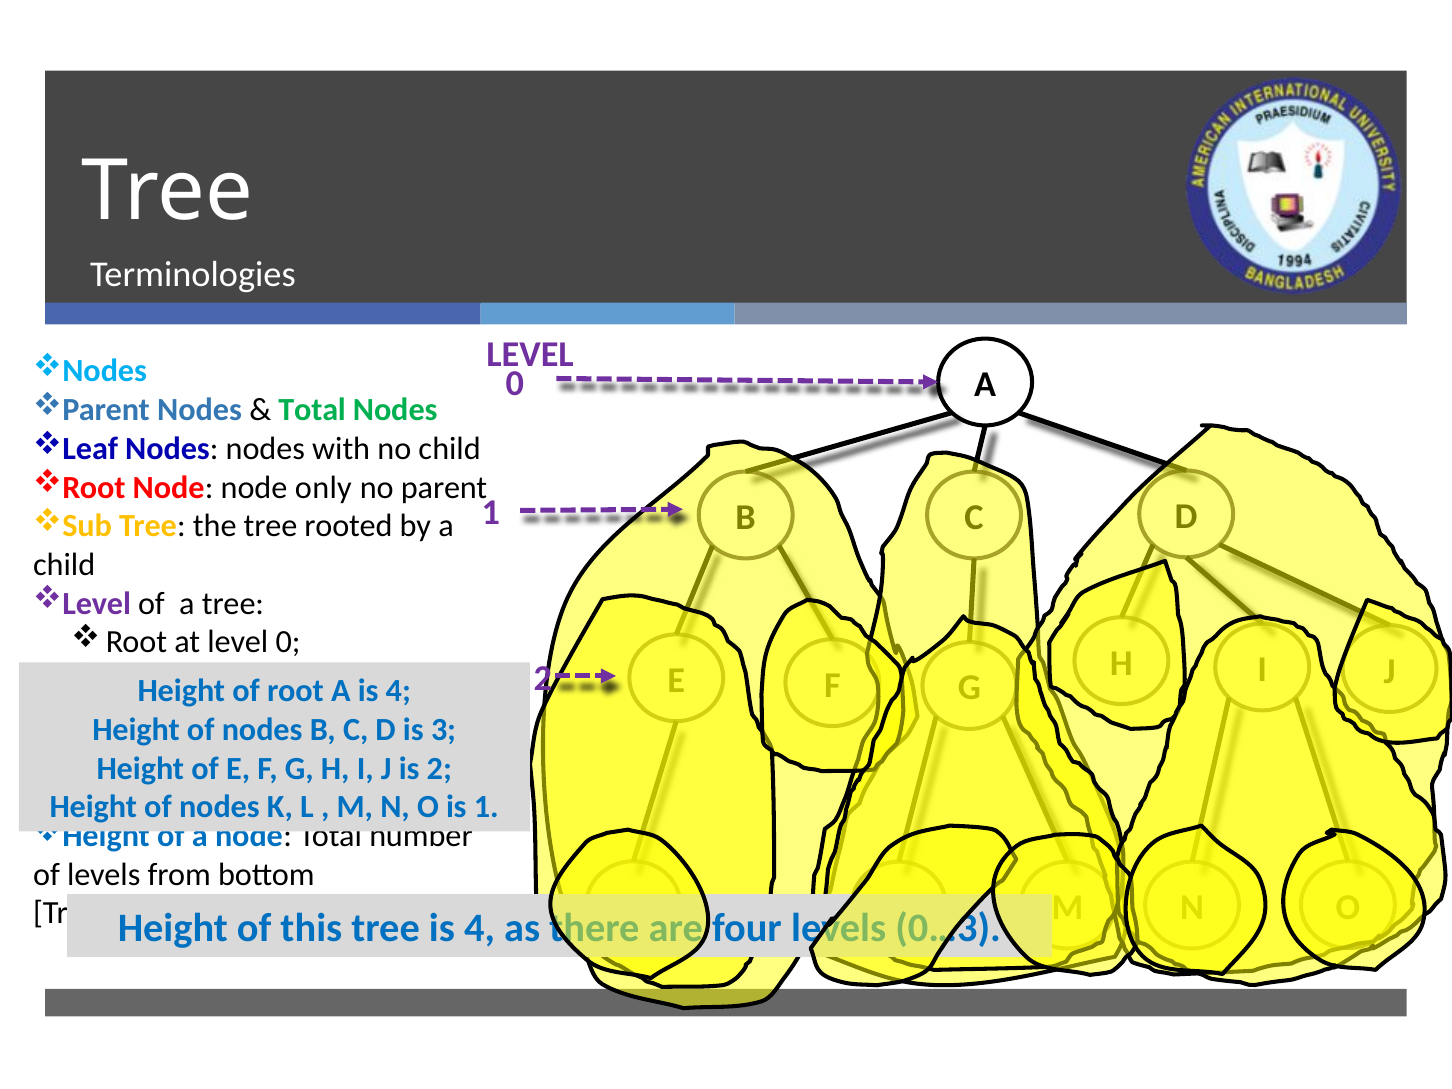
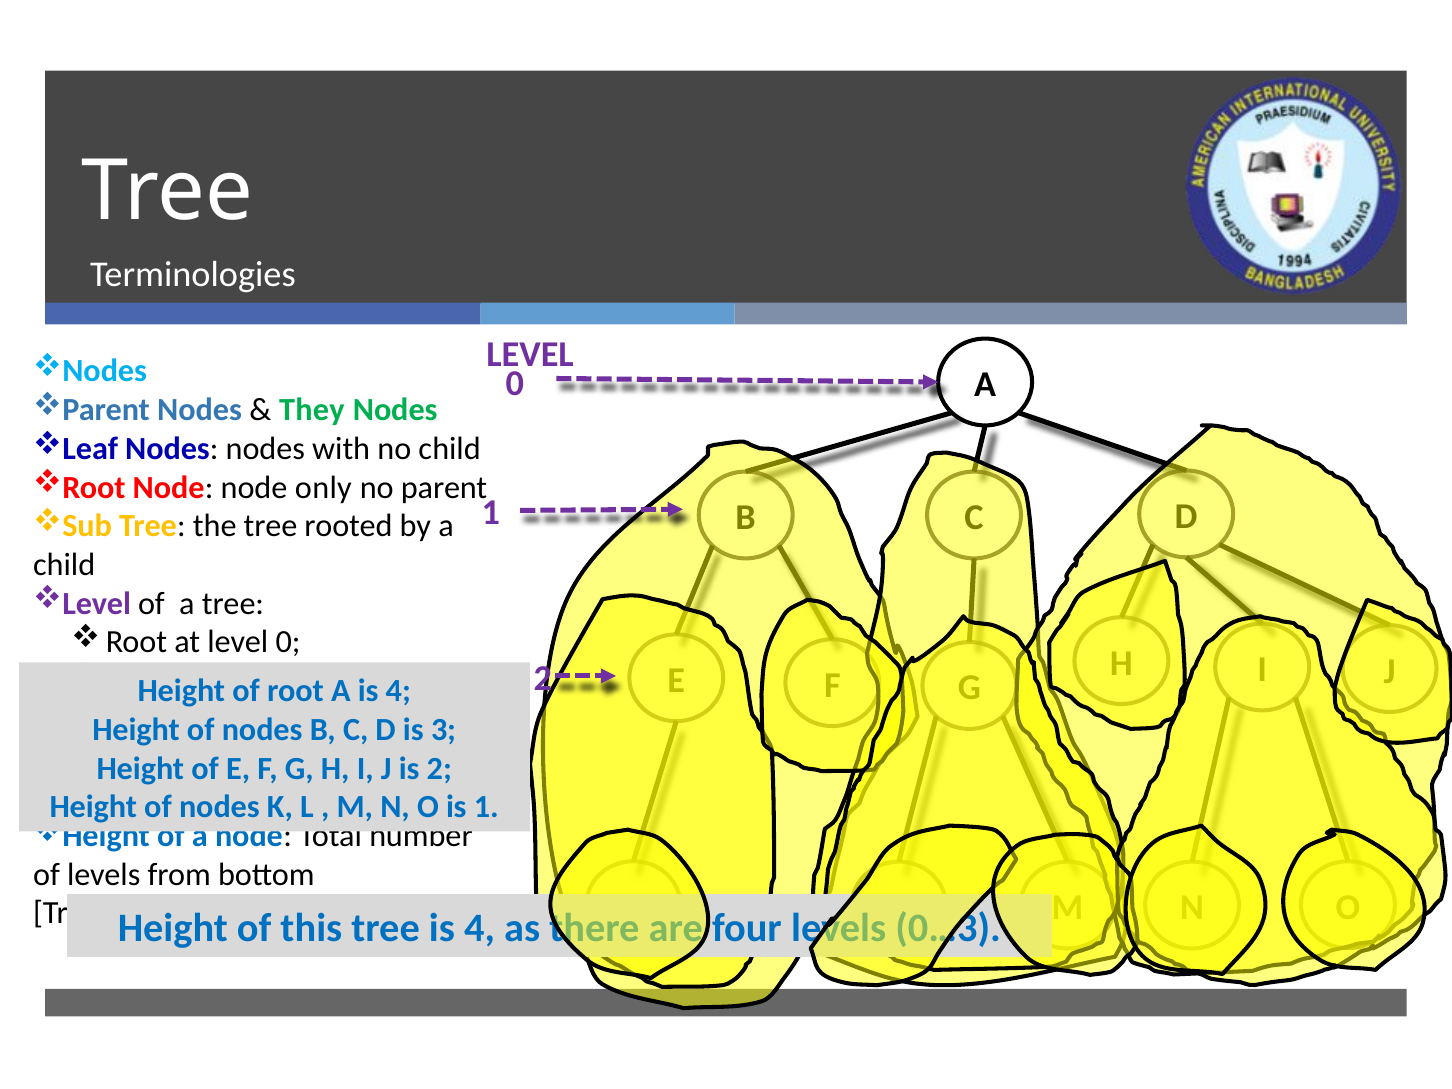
Total: Total -> They (312, 410)
